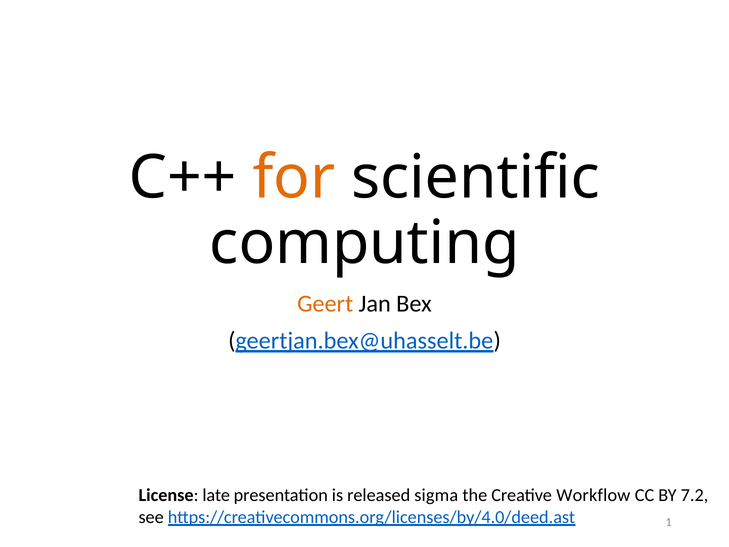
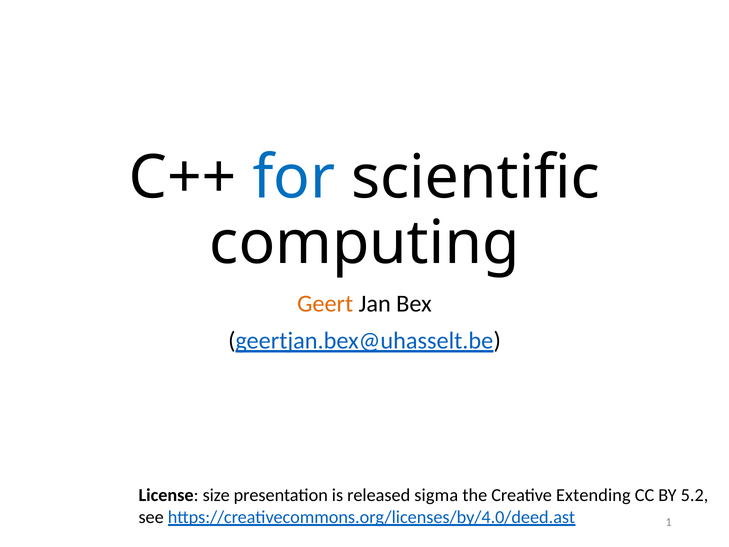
for colour: orange -> blue (294, 177)
late: late -> size (216, 495)
Workflow: Workflow -> Extending (593, 495)
7.2: 7.2 -> 5.2 (695, 495)
